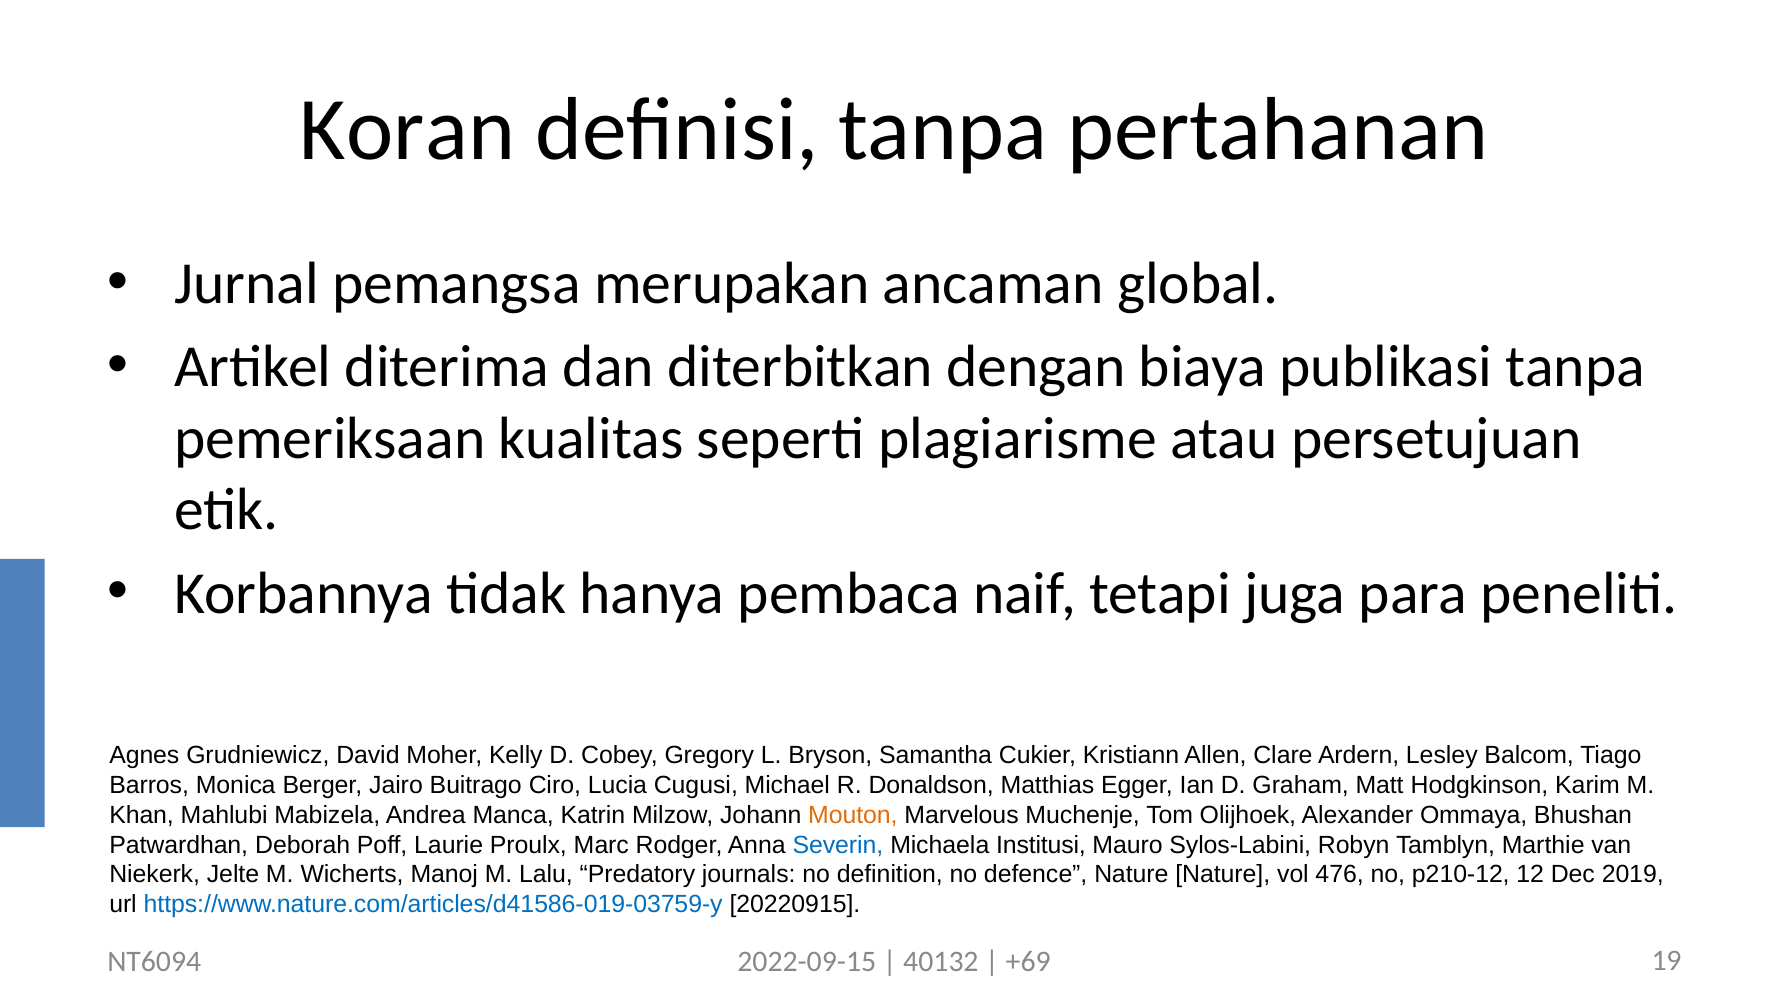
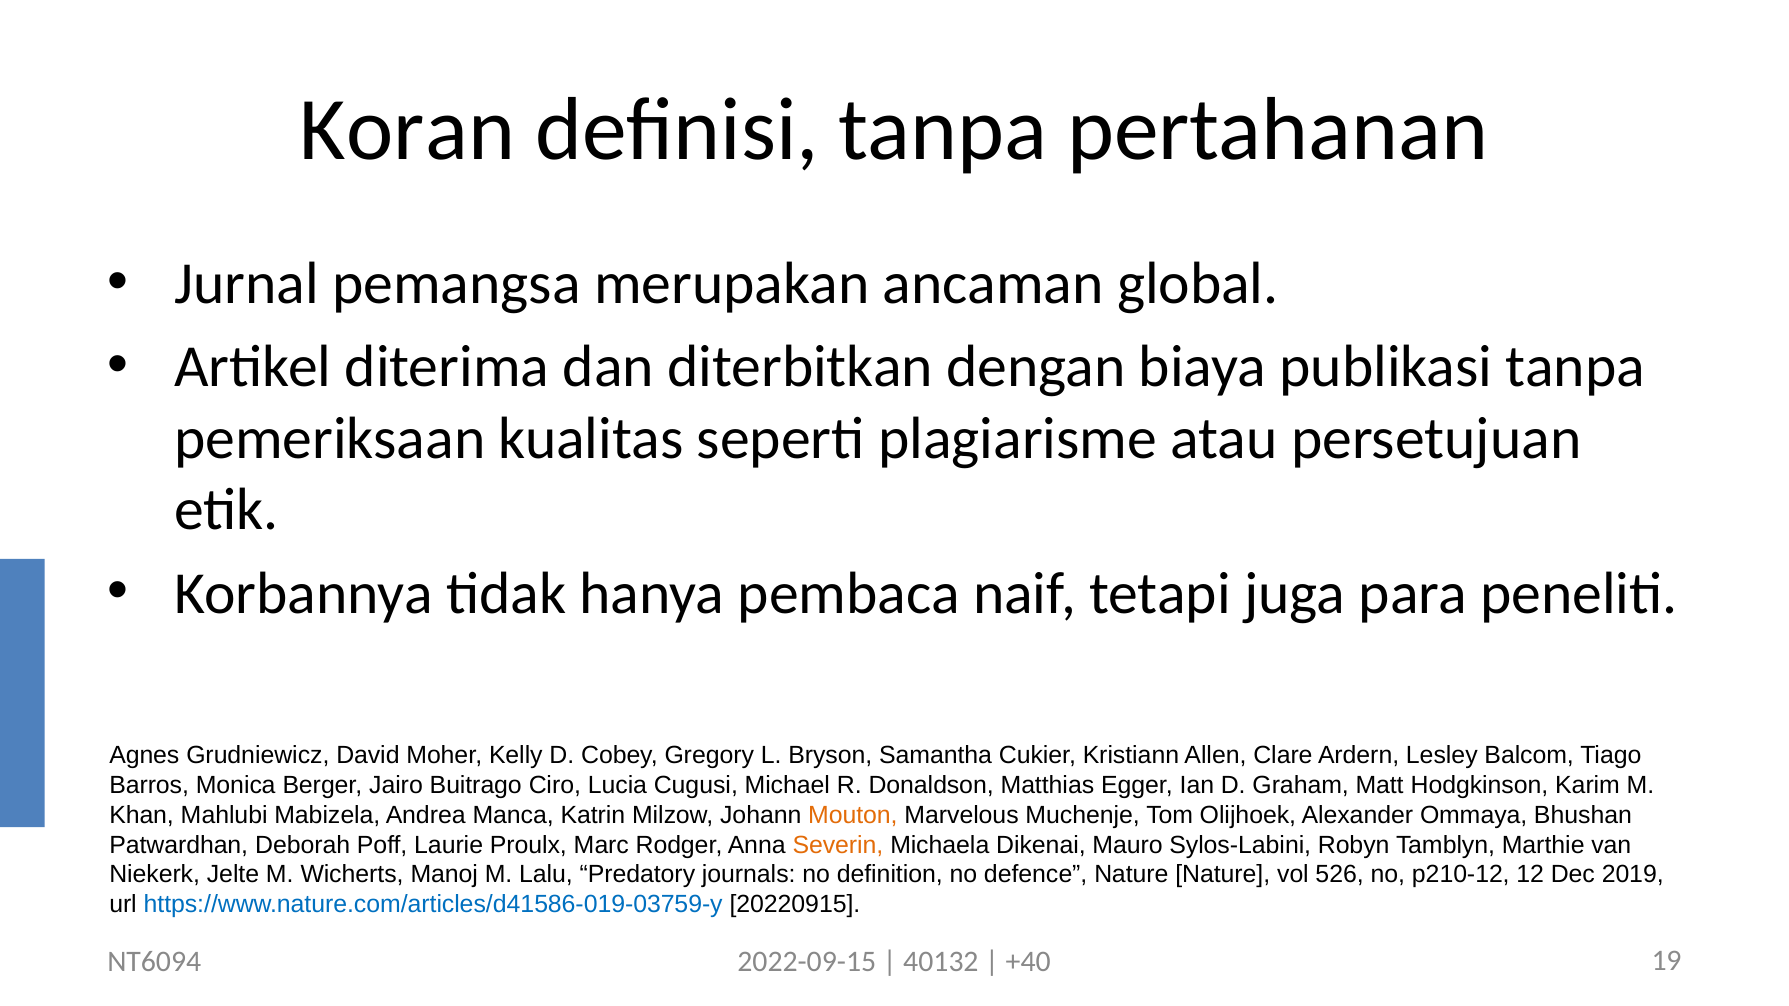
Severin colour: blue -> orange (838, 845)
Institusi: Institusi -> Dikenai (1041, 845)
476: 476 -> 526 (1340, 875)
+69: +69 -> +40 (1028, 962)
